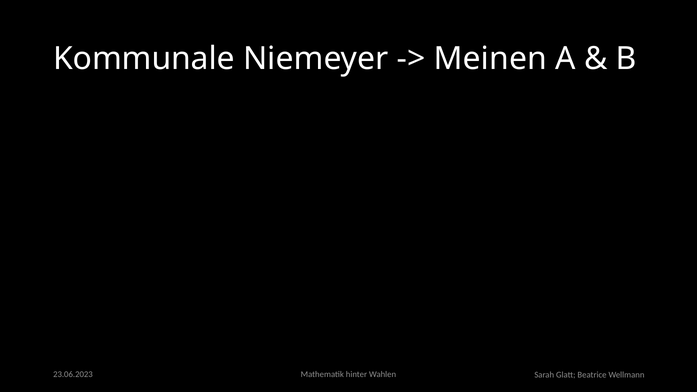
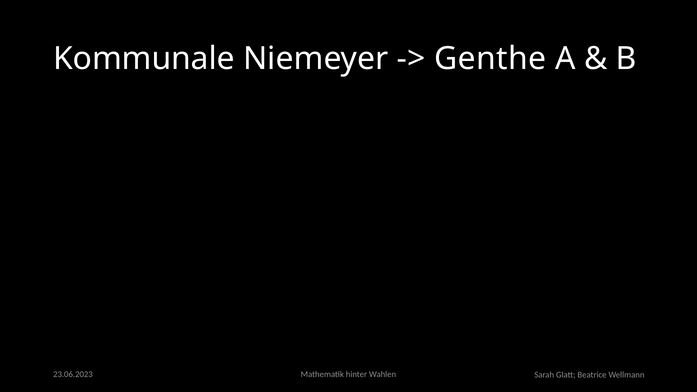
Meinen: Meinen -> Genthe (490, 59)
